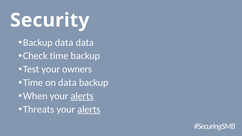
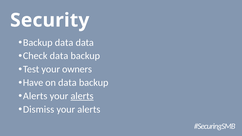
Check time: time -> data (59, 56)
Time: Time -> Have (33, 83)
When: When -> Alerts (35, 96)
Threats: Threats -> Dismiss (39, 110)
alerts underline: present -> none (89, 110)
